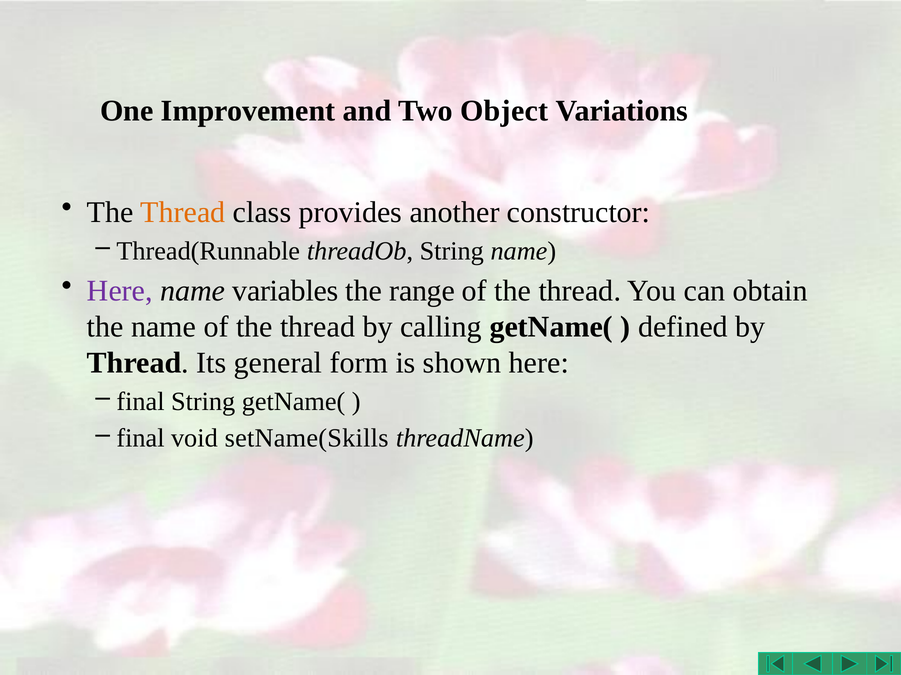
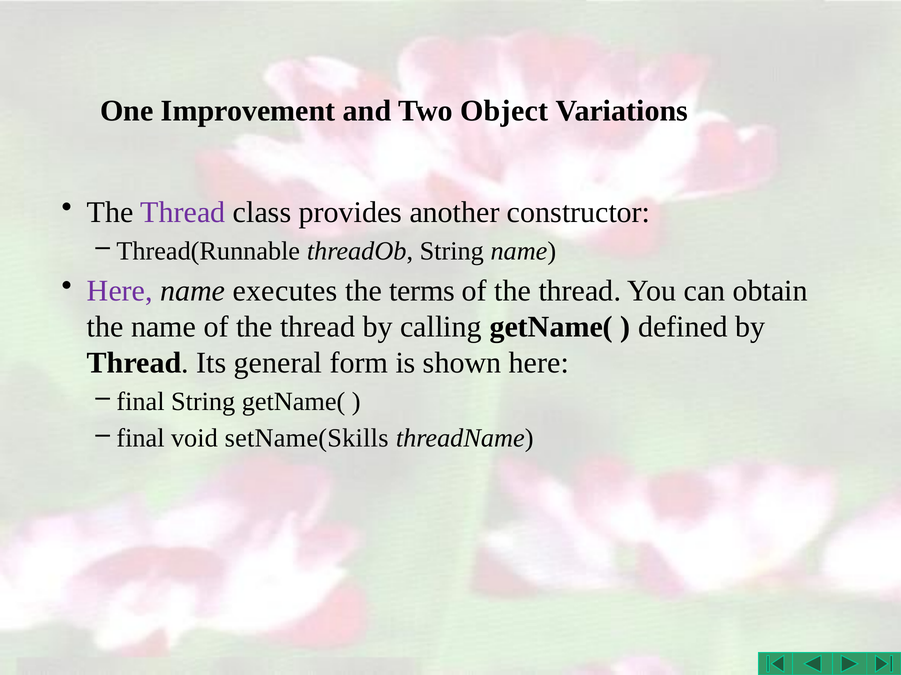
Thread colour: orange -> purple (183, 212)
variables: variables -> executes (285, 291)
range: range -> terms (422, 291)
